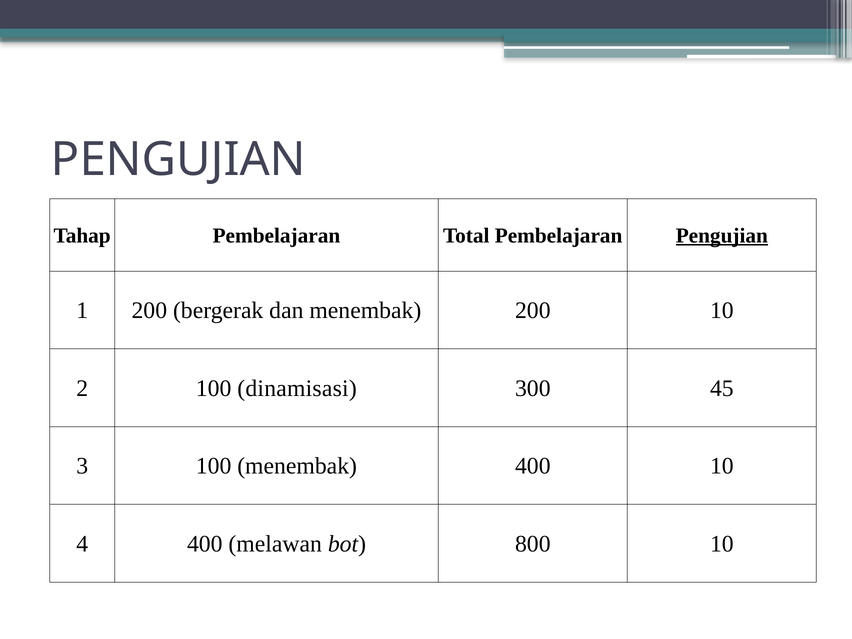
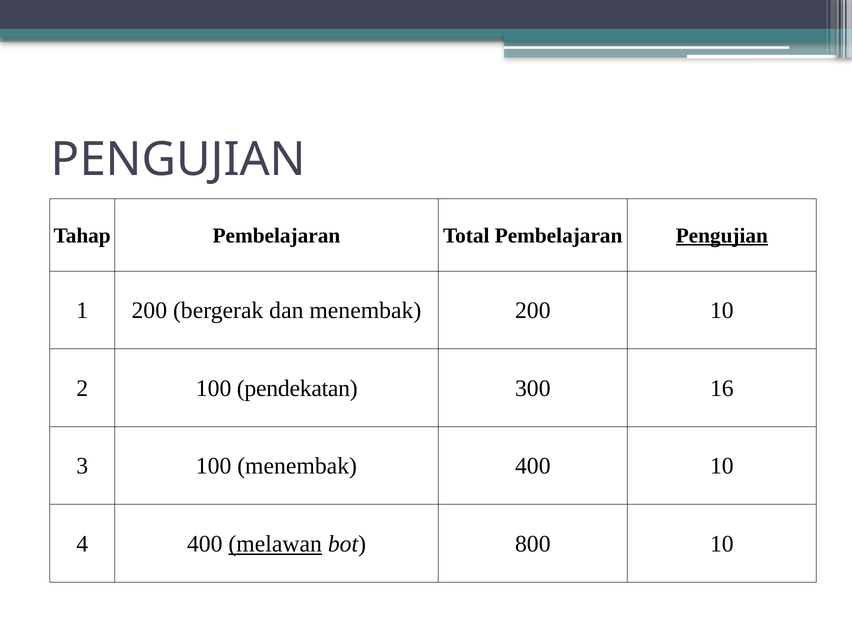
dinamisasi: dinamisasi -> pendekatan (297, 388)
45: 45 -> 16 (722, 388)
melawan underline: none -> present (275, 544)
